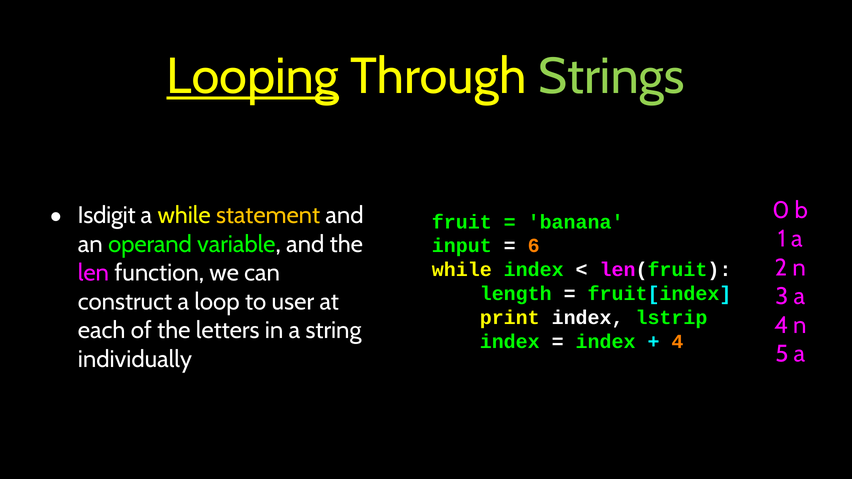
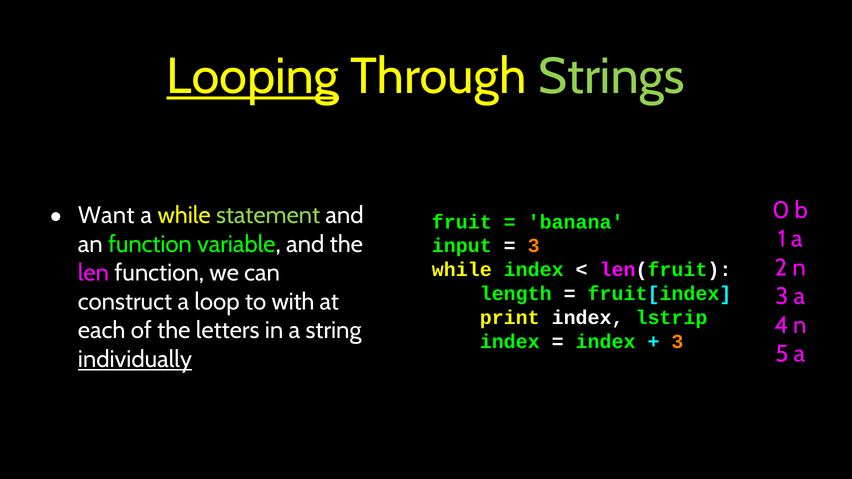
Isdigit: Isdigit -> Want (106, 216)
statement colour: yellow -> light green (268, 216)
an operand: operand -> function (150, 244)
6: 6 -> 3 (534, 246)
user: user -> with (293, 302)
4: 4 -> 3 (677, 342)
individually underline: none -> present (135, 359)
